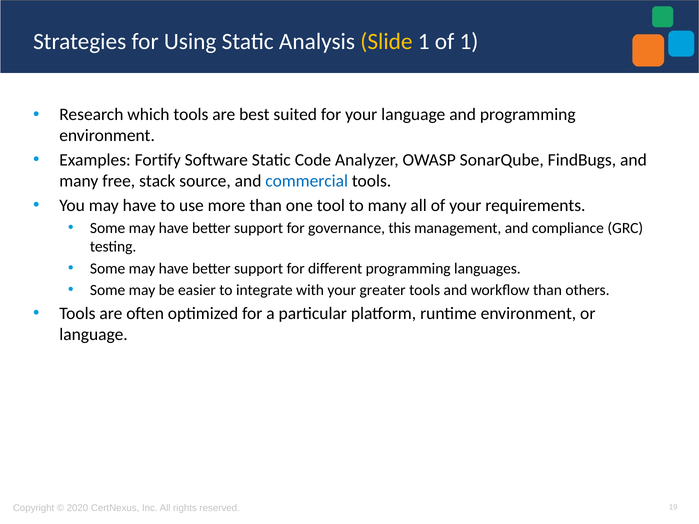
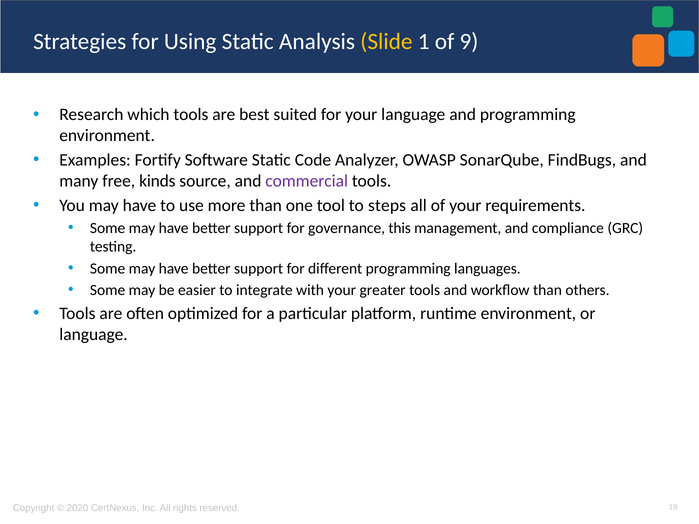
of 1: 1 -> 9 (469, 42)
stack: stack -> kinds (157, 181)
commercial colour: blue -> purple (307, 181)
to many: many -> steps (387, 206)
